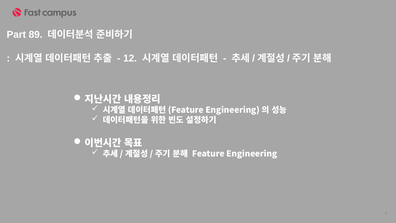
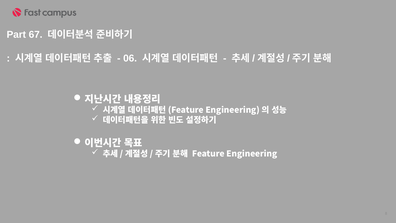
89: 89 -> 67 (36, 34)
12: 12 -> 06 (130, 58)
